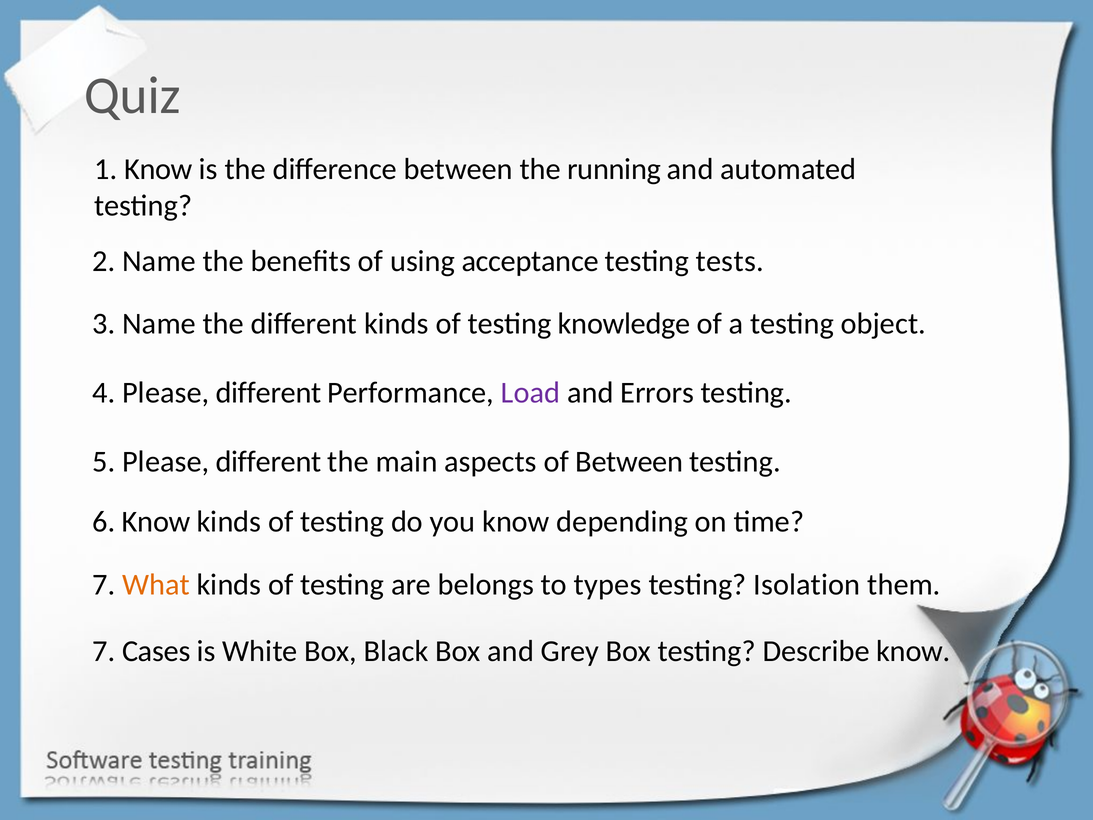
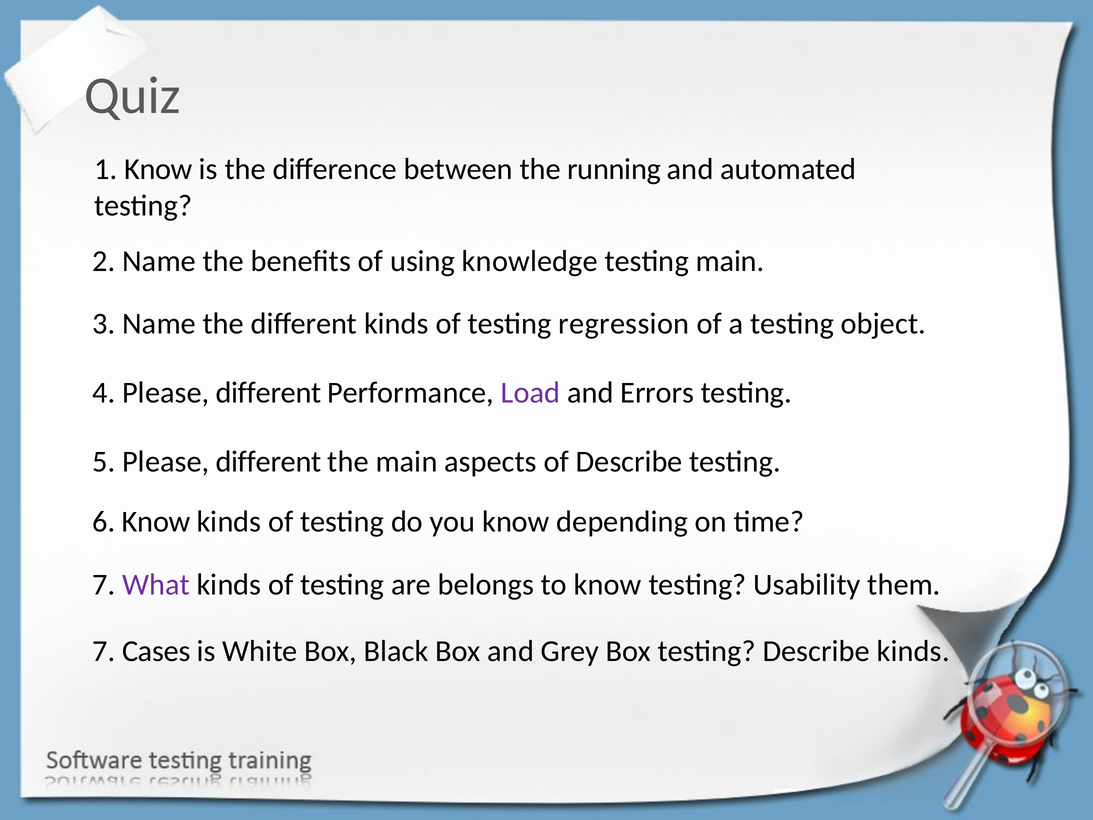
acceptance: acceptance -> knowledge (530, 261)
testing tests: tests -> main (730, 261)
knowledge: knowledge -> regression (624, 324)
of Between: Between -> Describe (629, 461)
What colour: orange -> purple (156, 585)
to types: types -> know (608, 585)
Isolation: Isolation -> Usability (807, 585)
Describe know: know -> kinds (913, 651)
